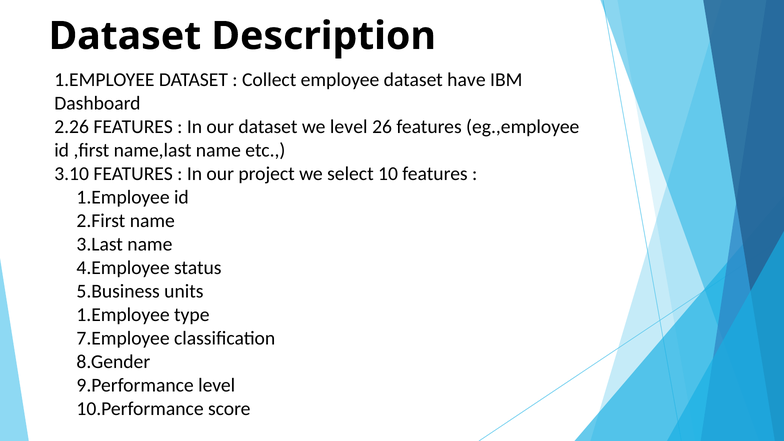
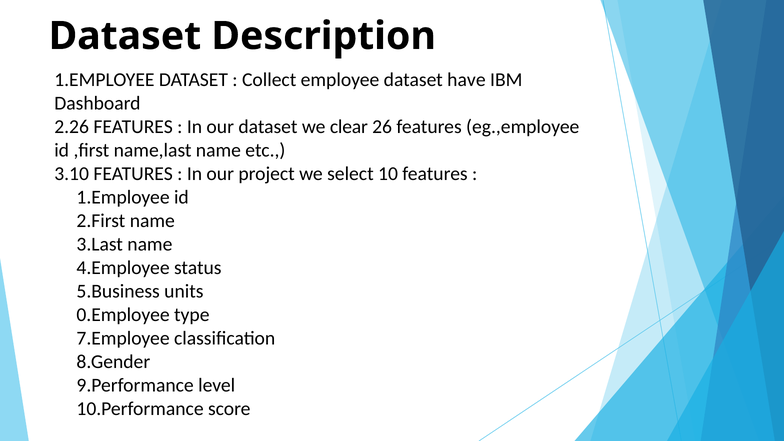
we level: level -> clear (349, 127)
1.Employee: 1.Employee -> 0.Employee (123, 315)
